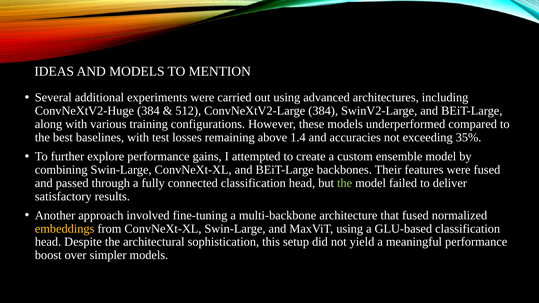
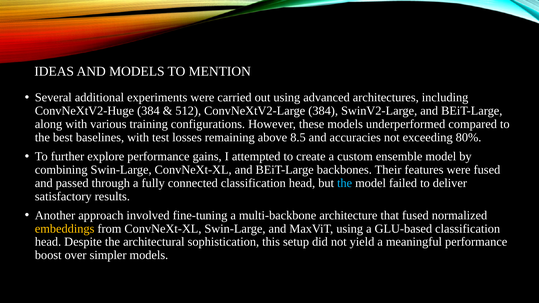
1.4: 1.4 -> 8.5 (298, 138)
35%: 35% -> 80% (469, 138)
the colour: light green -> light blue (345, 183)
